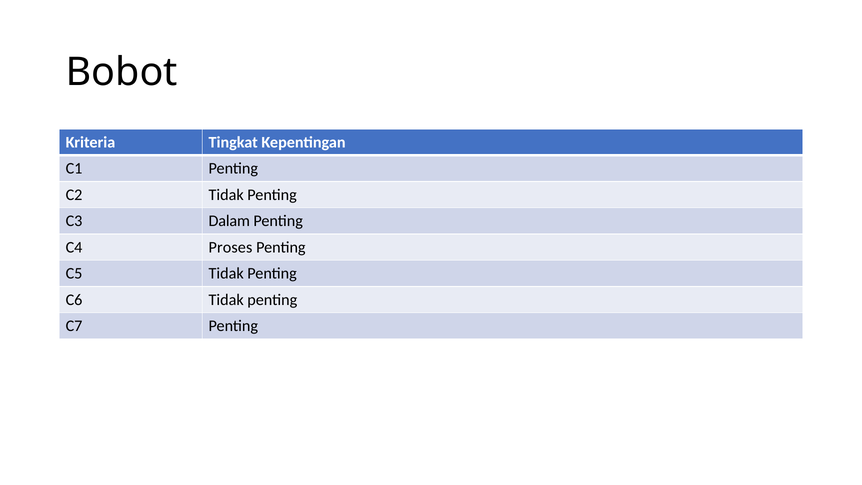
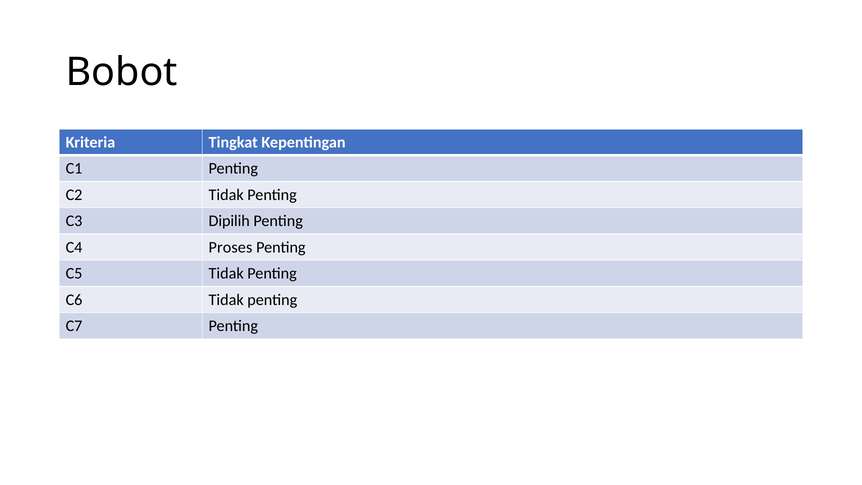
Dalam: Dalam -> Dipilih (229, 221)
